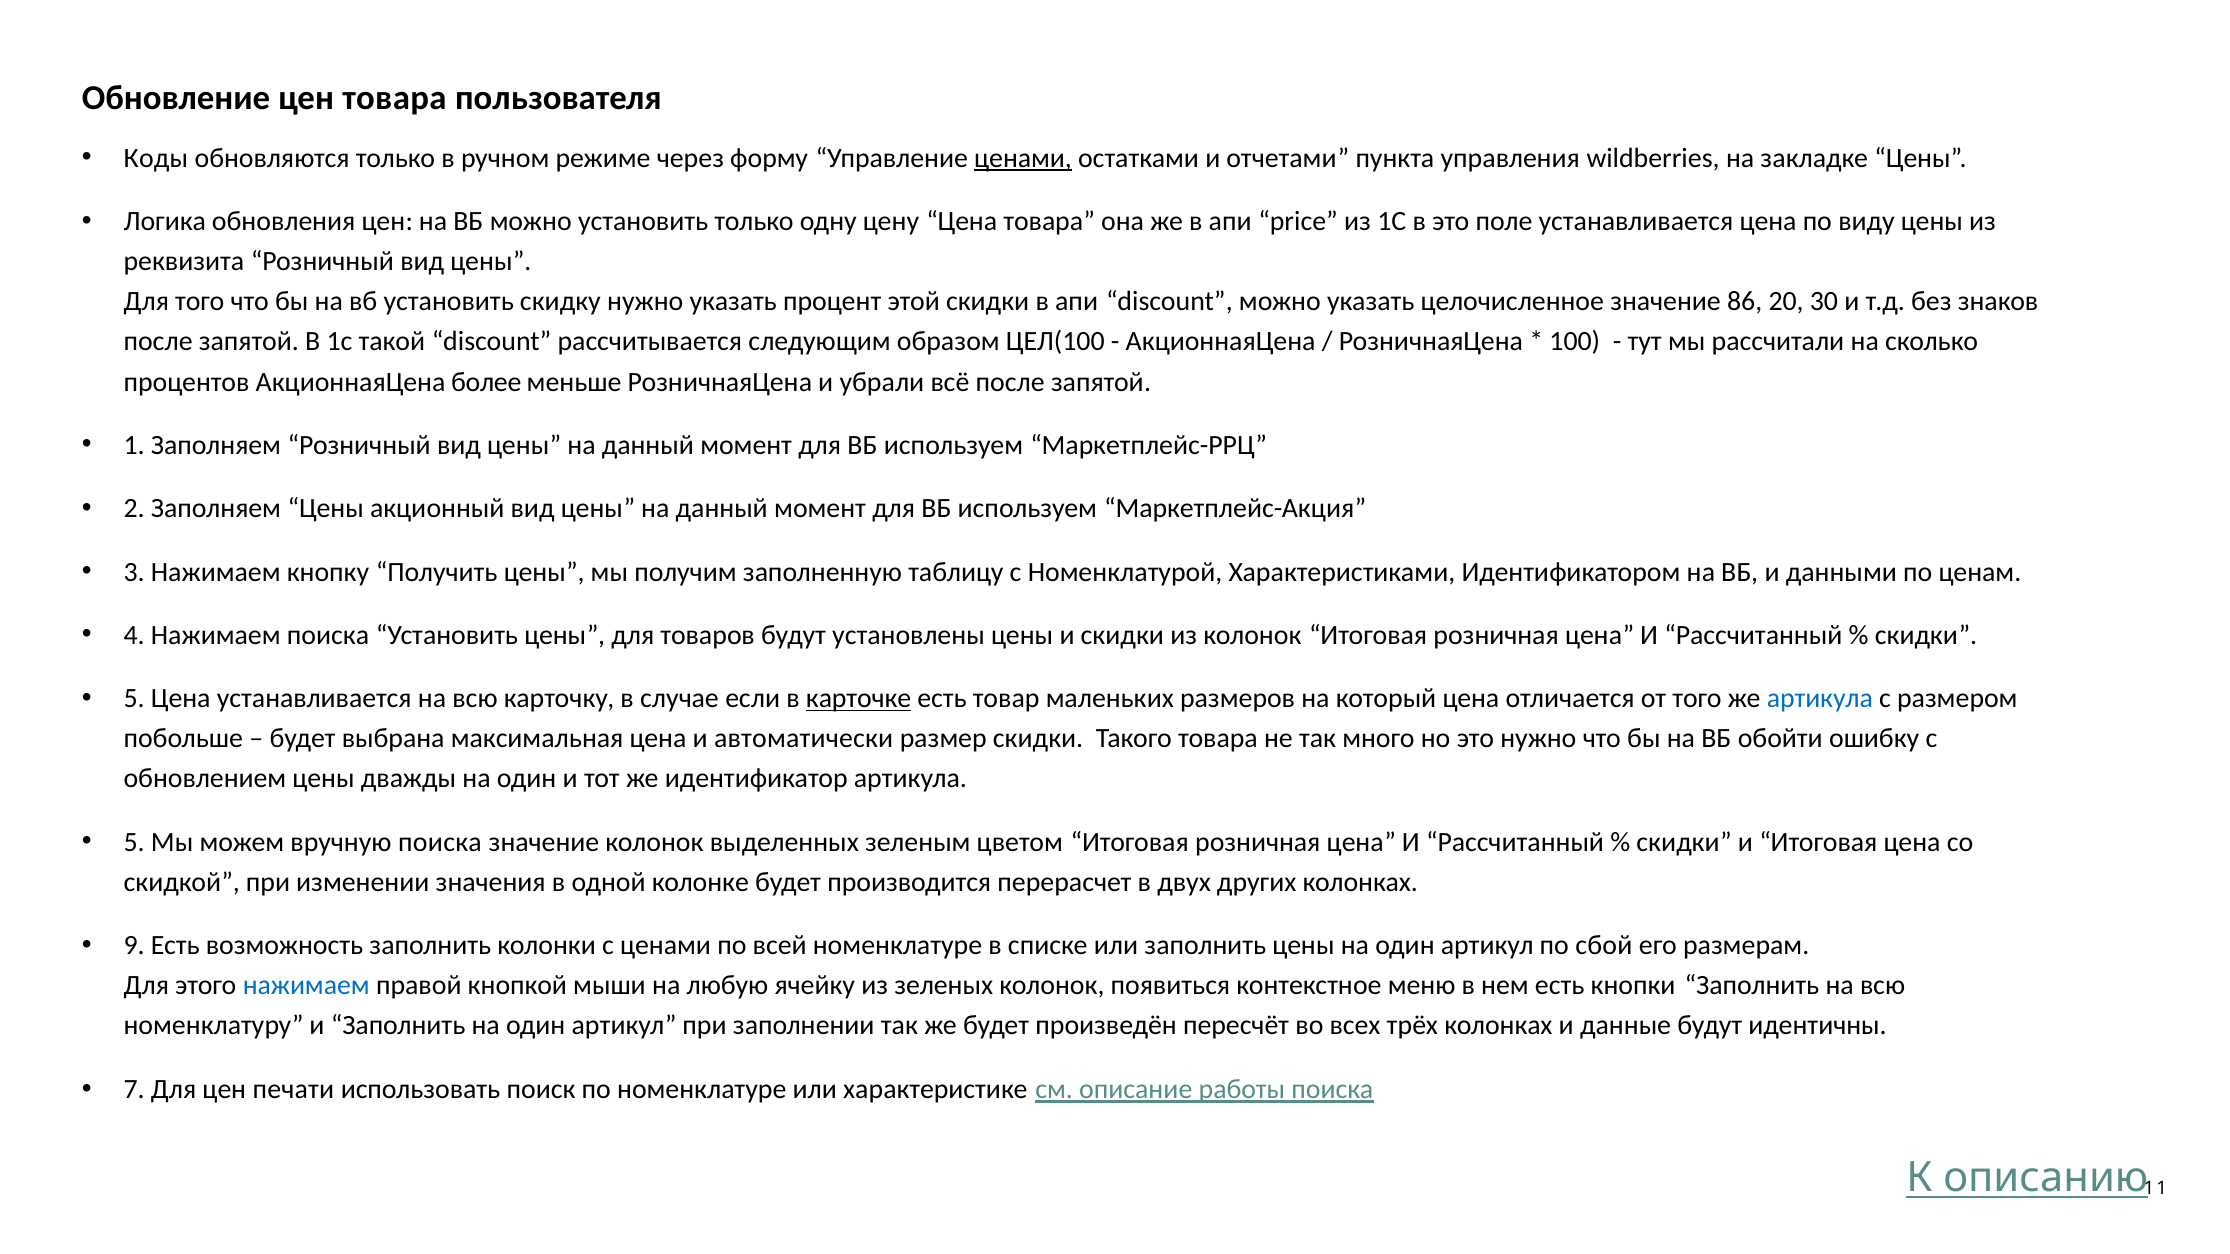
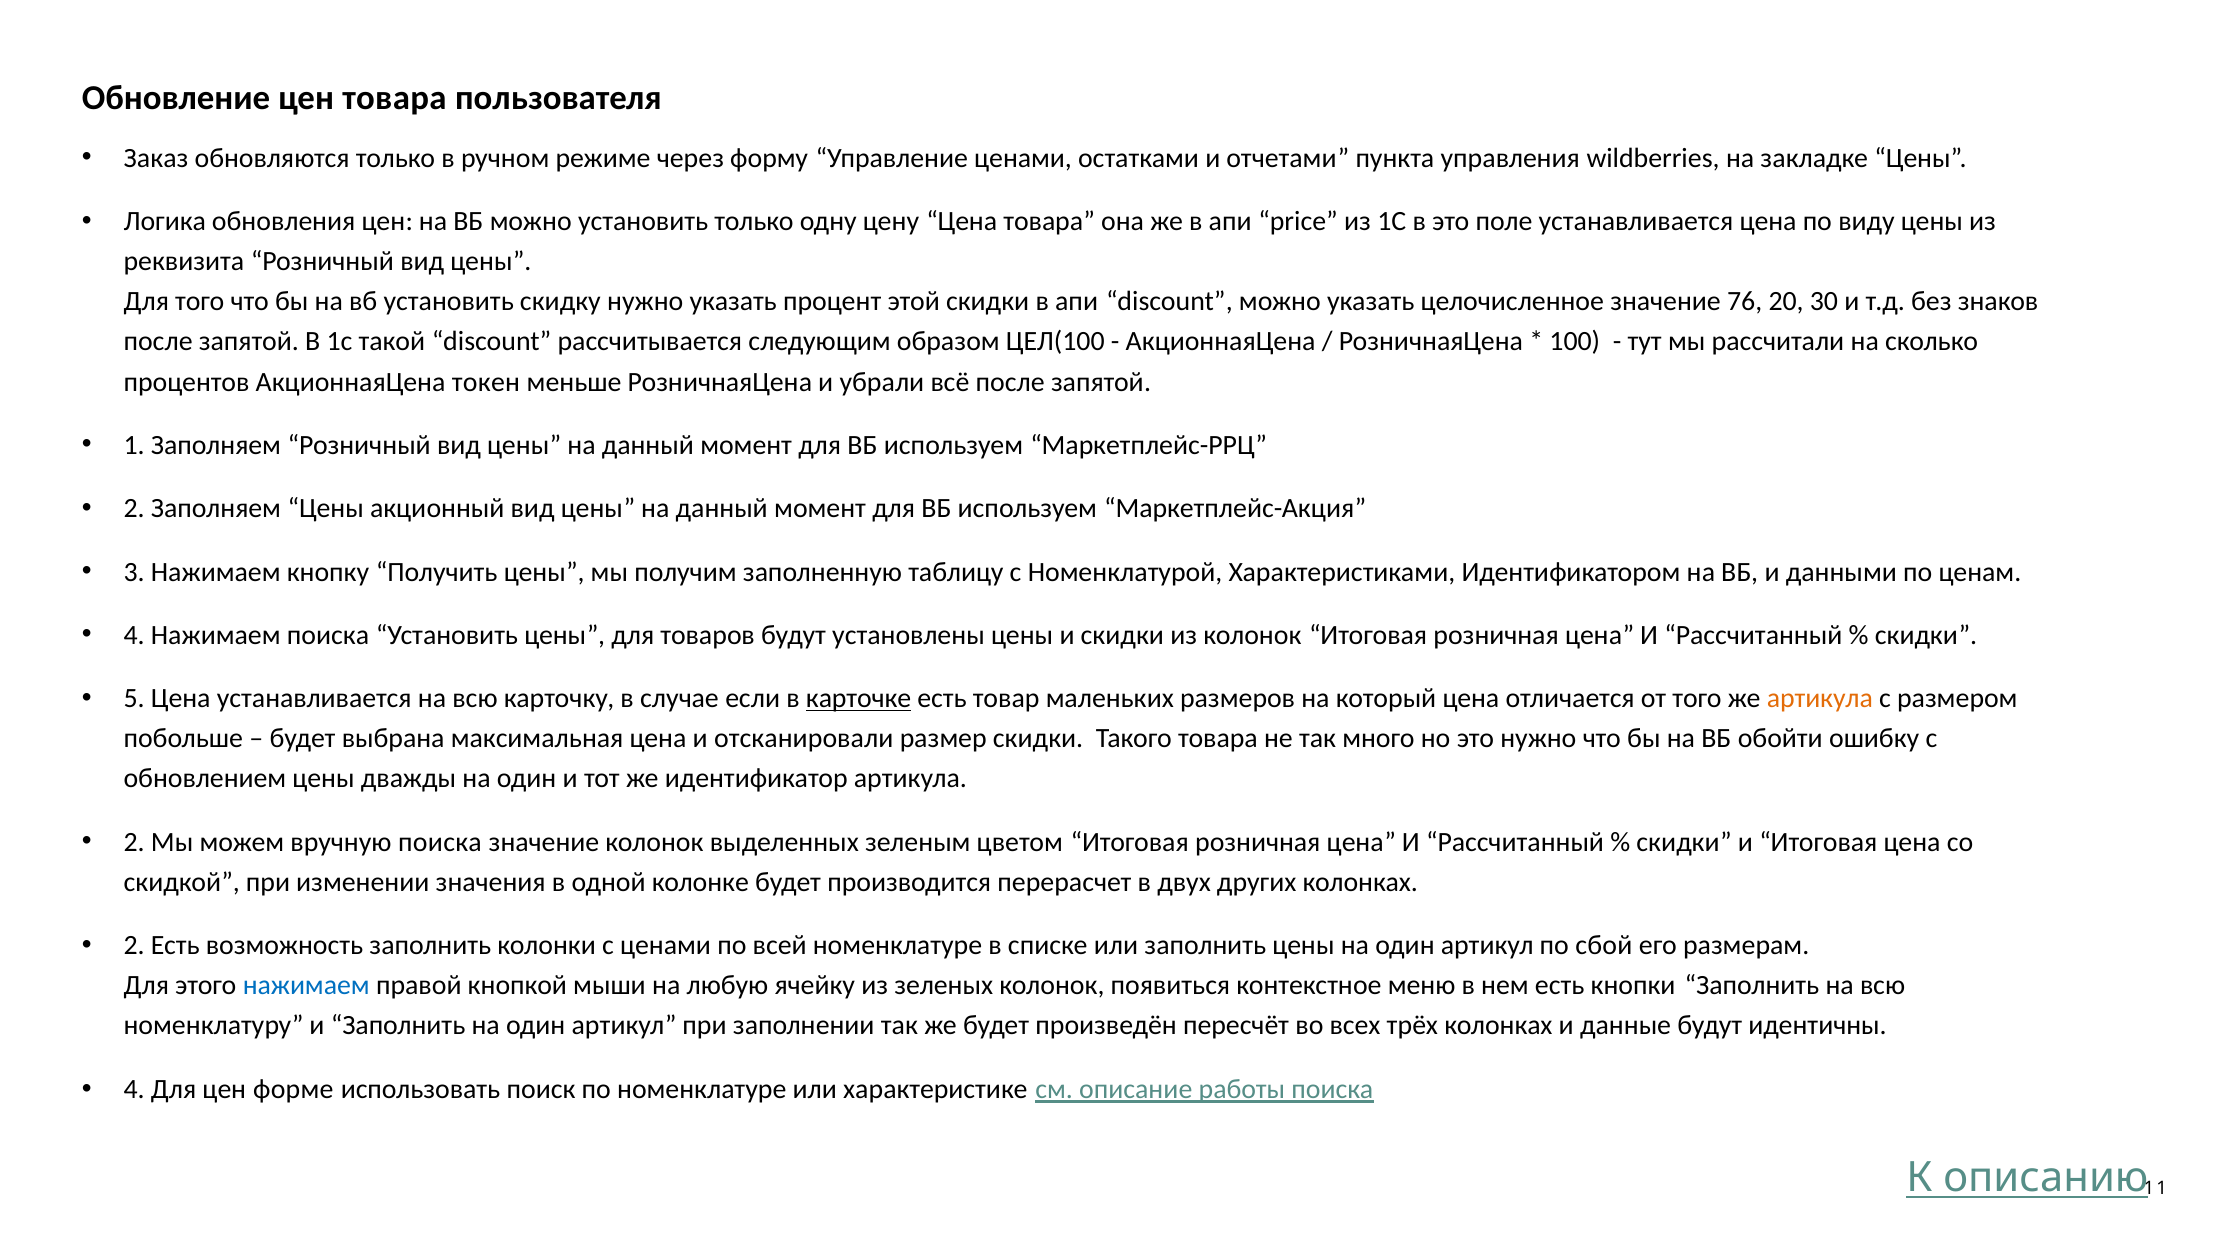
Коды: Коды -> Заказ (156, 158)
ценами underline: present -> none (1023, 158)
86: 86 -> 76 (1745, 302)
более: более -> токен (486, 382)
артикула colour: blue -> orange (1820, 699)
автоматически: автоматически -> отсканировали (804, 739)
5: 5 -> 2 (134, 842)
9: 9 -> 2 (134, 946)
7: 7 -> 4 (134, 1089)
печати: печати -> форме (293, 1089)
